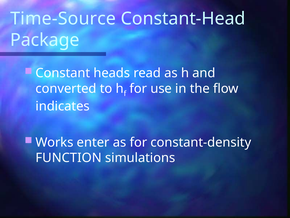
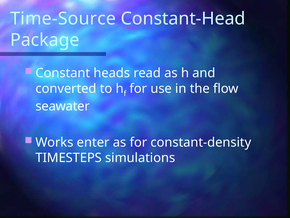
indicates: indicates -> seawater (63, 106)
FUNCTION: FUNCTION -> TIMESTEPS (69, 158)
